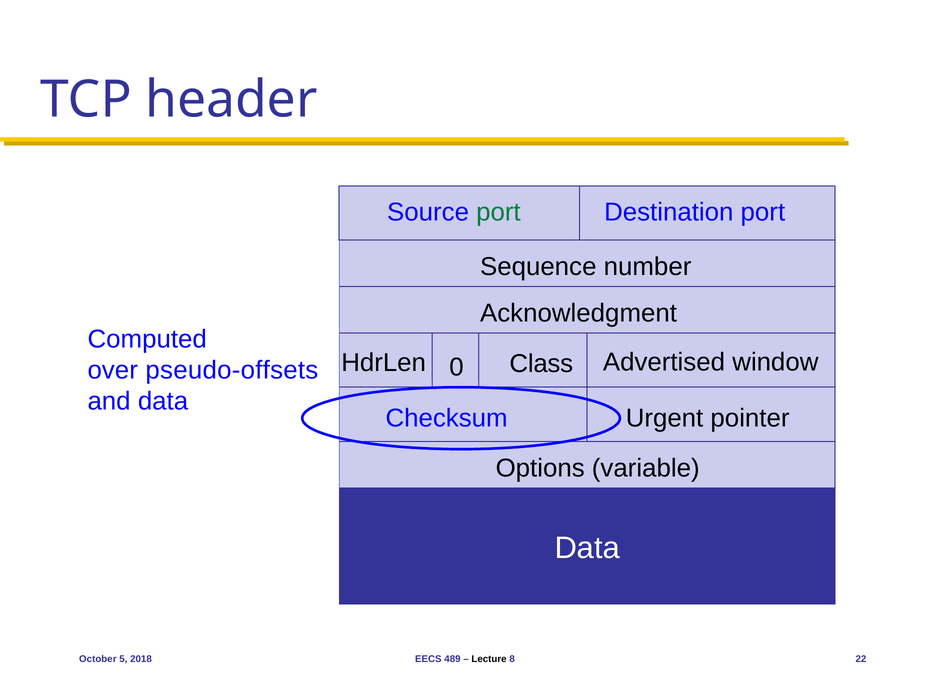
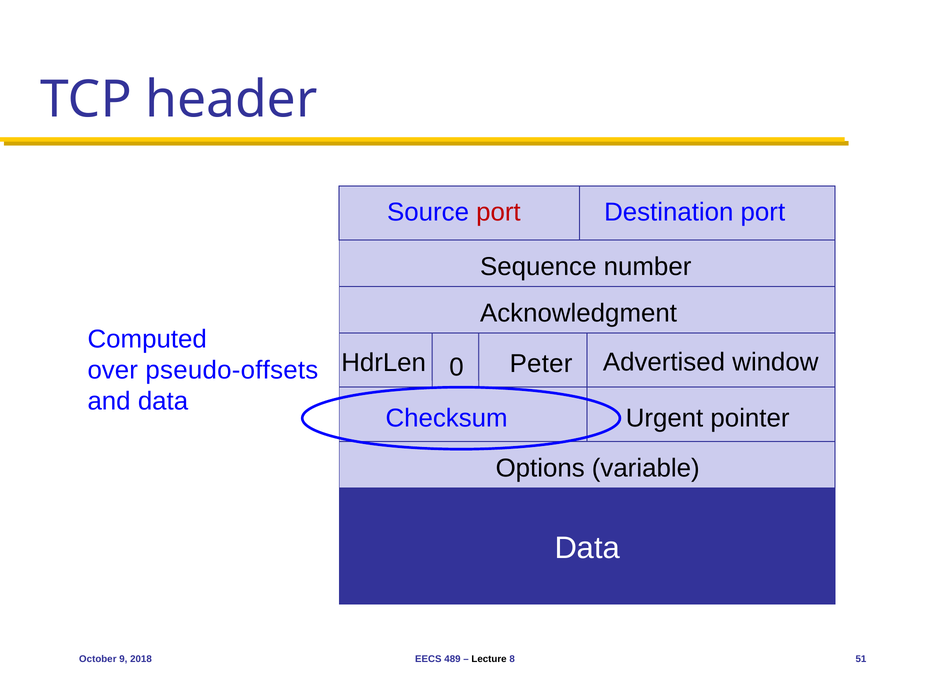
port colour: green -> red (498, 213)
Class: Class -> Peter (541, 364)
5: 5 -> 9 (123, 659)
22: 22 -> 51 (861, 659)
